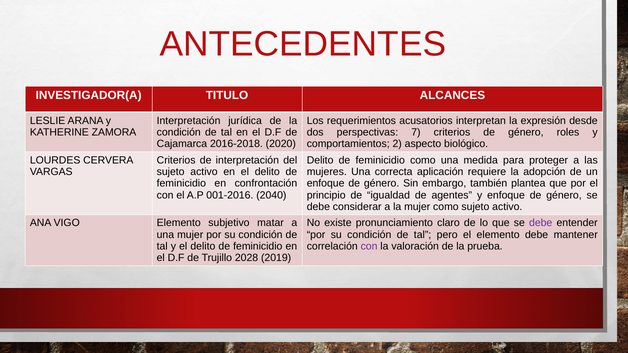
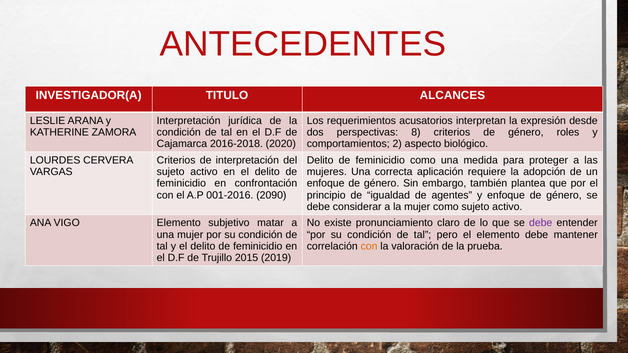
7: 7 -> 8 (416, 132)
2040: 2040 -> 2090 (271, 195)
con colour: purple -> orange (369, 246)
2028: 2028 -> 2015 (247, 258)
